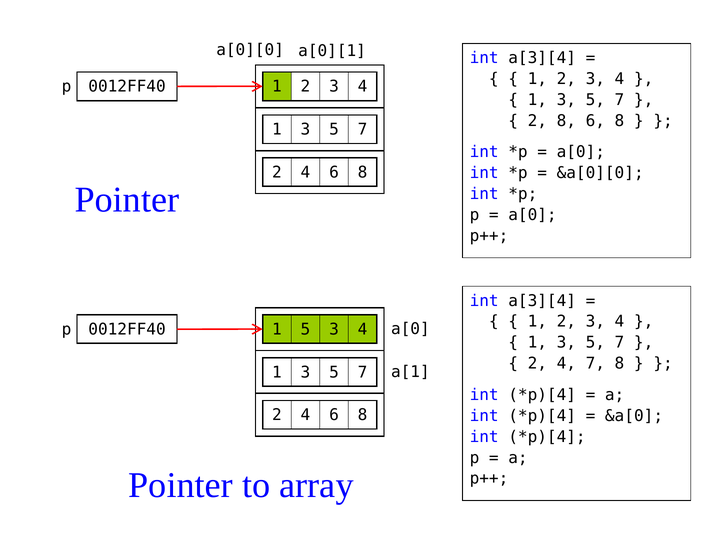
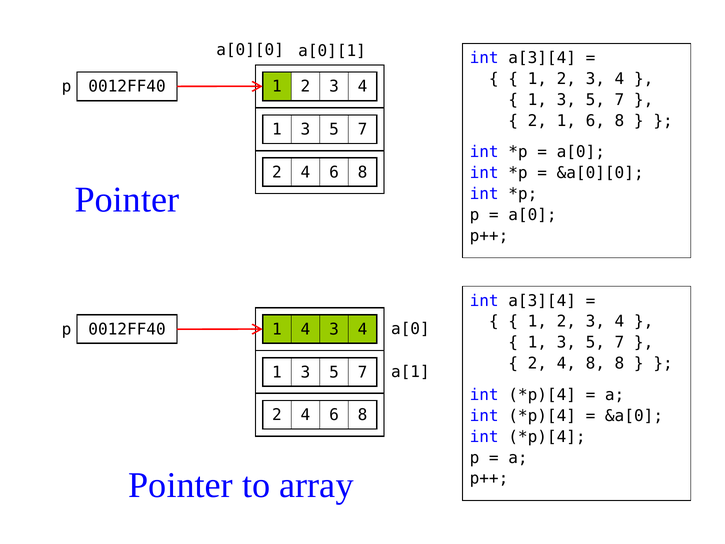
2 8: 8 -> 1 (566, 121)
1 5: 5 -> 4 (305, 329)
4 7: 7 -> 8 (595, 363)
